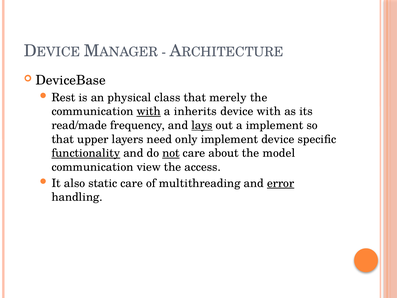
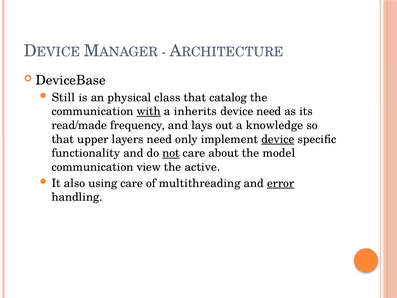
Rest: Rest -> Still (63, 97)
merely: merely -> catalog (228, 97)
device with: with -> need (269, 111)
lays underline: present -> none (202, 125)
a implement: implement -> knowledge (275, 125)
device underline: none -> present (278, 139)
functionality underline: present -> none (86, 153)
access: access -> active (203, 167)
static: static -> using (103, 183)
